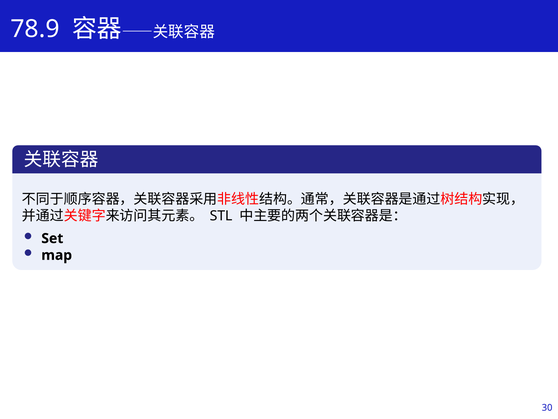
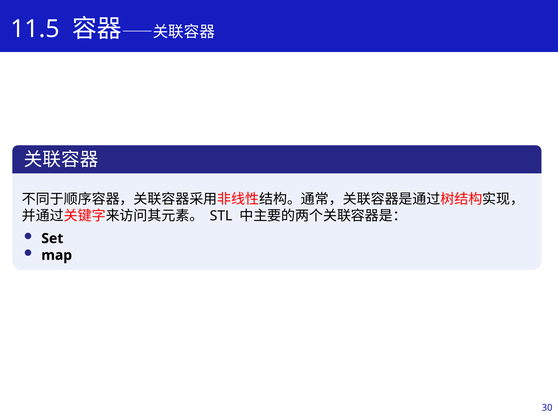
78.9: 78.9 -> 11.5 (35, 29)
